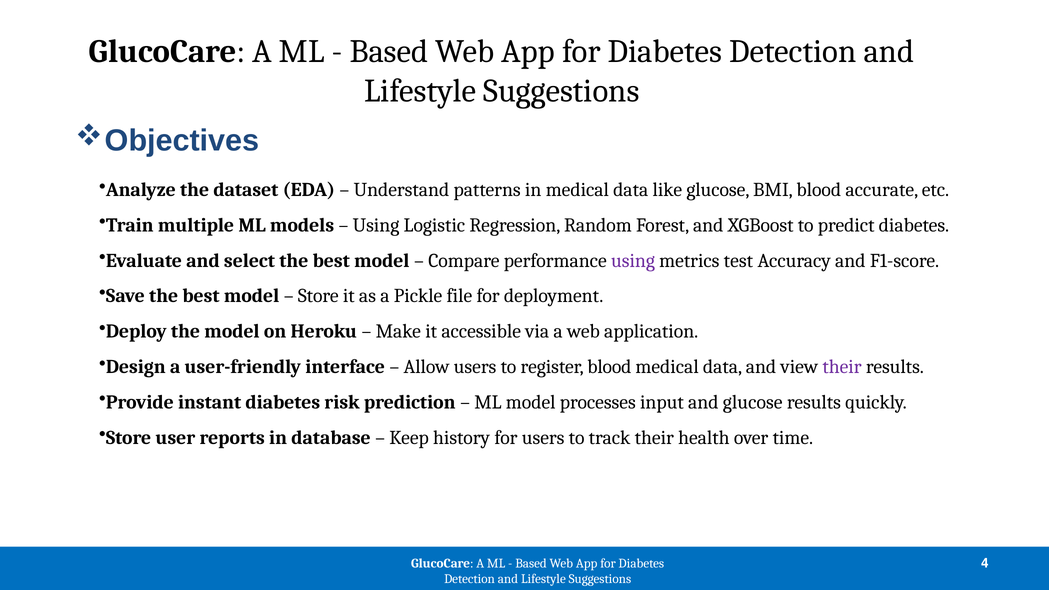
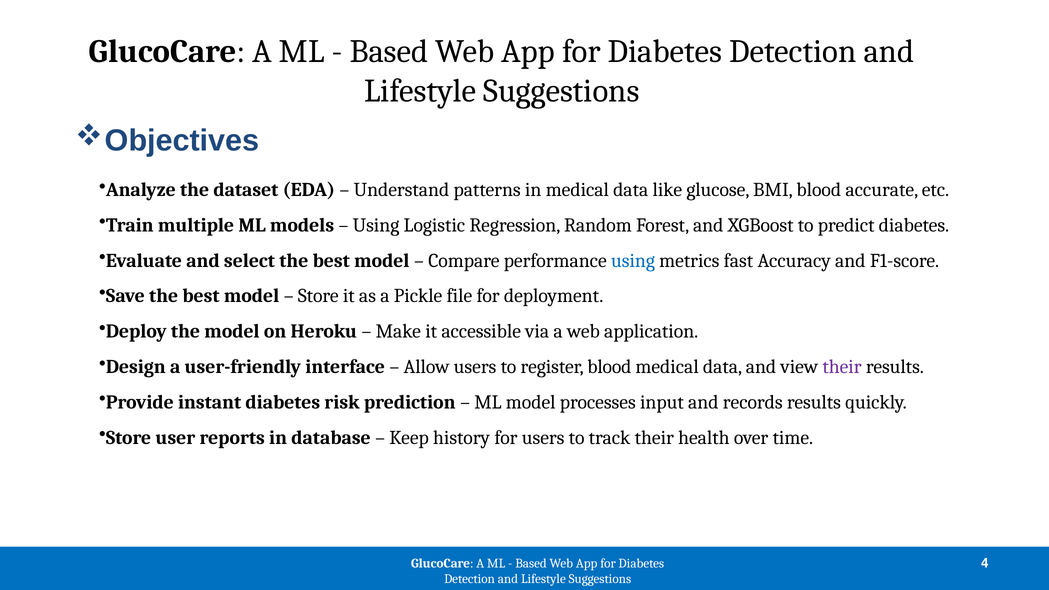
using colour: purple -> blue (633, 261)
test: test -> fast (738, 261)
and glucose: glucose -> records (753, 402)
